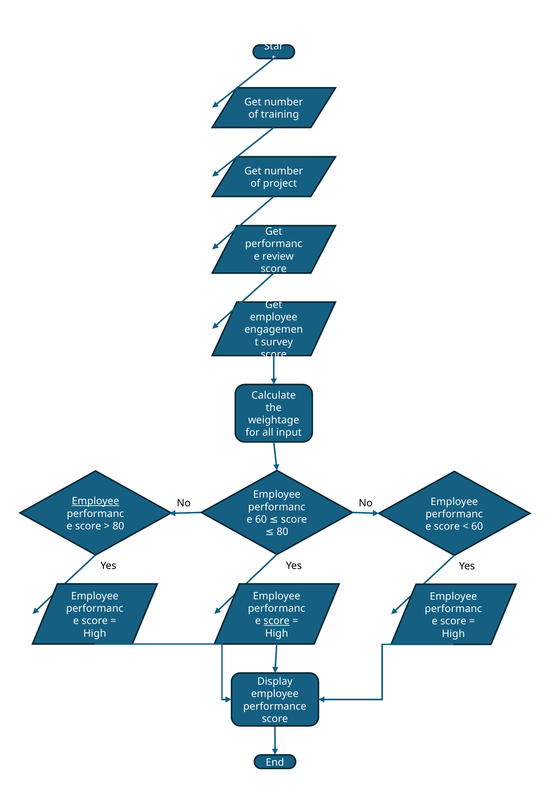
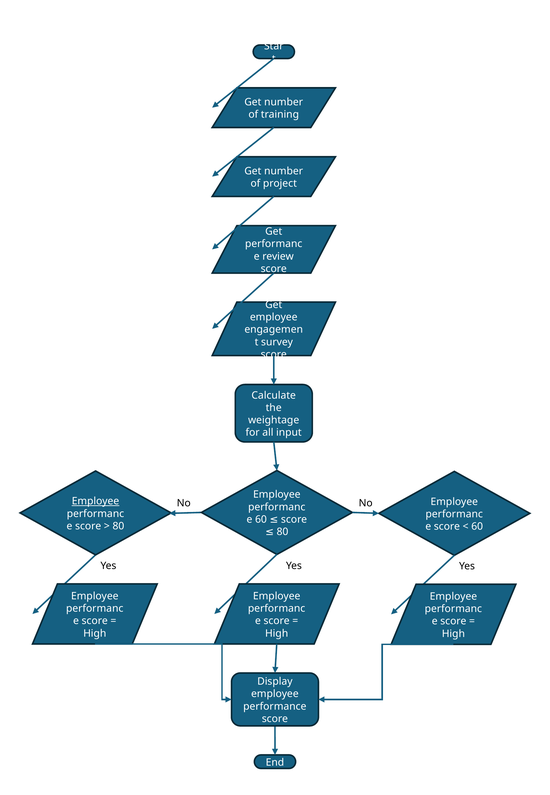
score underline: present -> none (277, 620)
